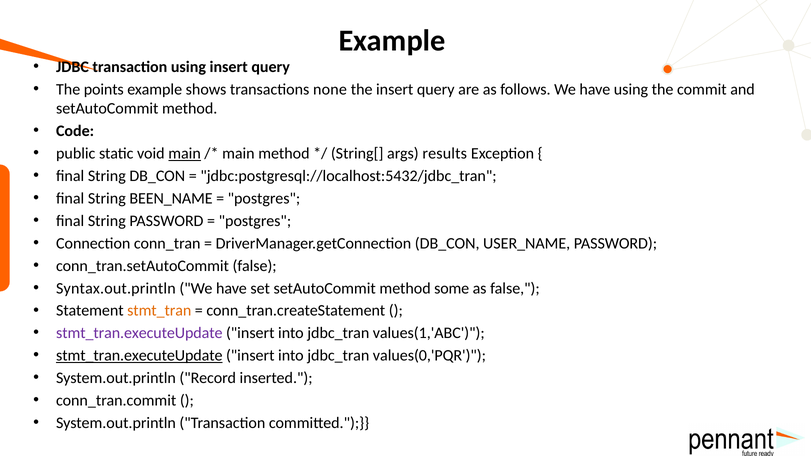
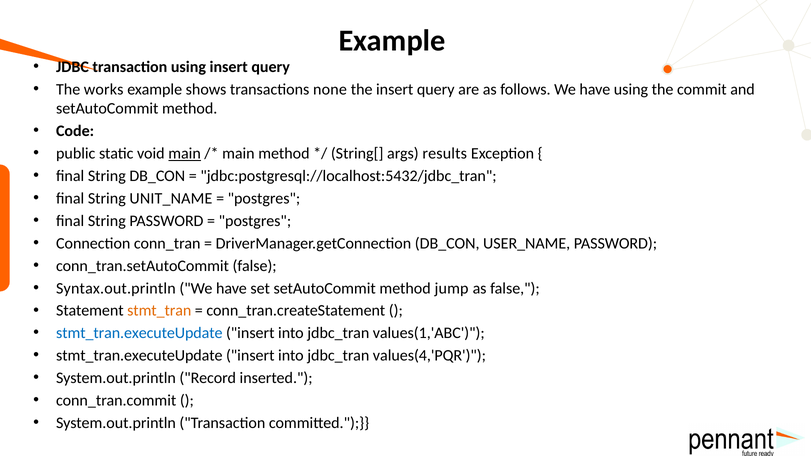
points: points -> works (104, 89)
BEEN_NAME: BEEN_NAME -> UNIT_NAME (171, 198)
some: some -> jump (452, 288)
stmt_tran.executeUpdate colour: purple -> blue (139, 333)
stmt_tran.executeUpdate underline: present -> none (139, 356)
values(0,'PQR: values(0,'PQR -> values(4,'PQR (429, 356)
